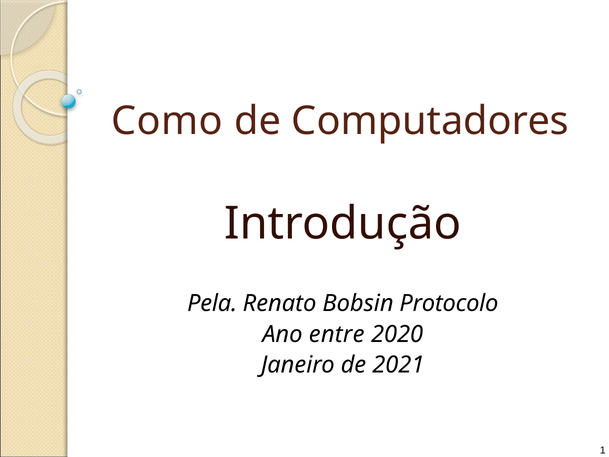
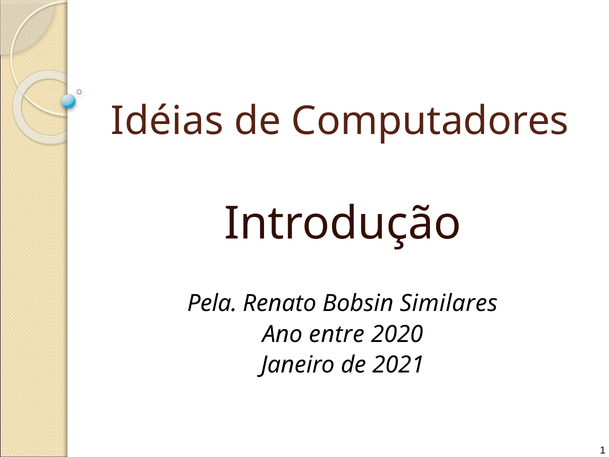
Como: Como -> Idéias (167, 121)
Protocolo: Protocolo -> Similares (449, 303)
